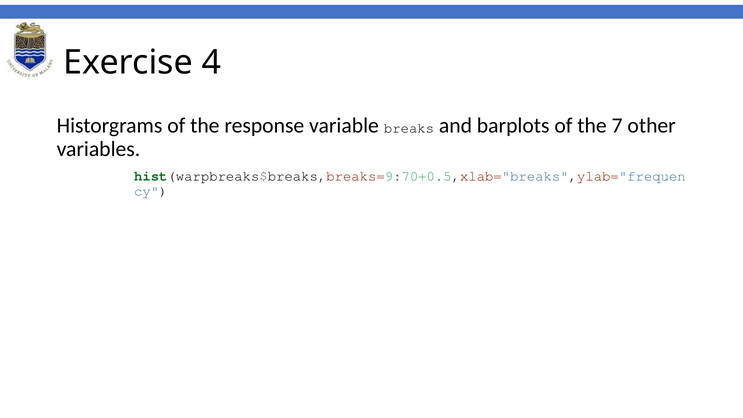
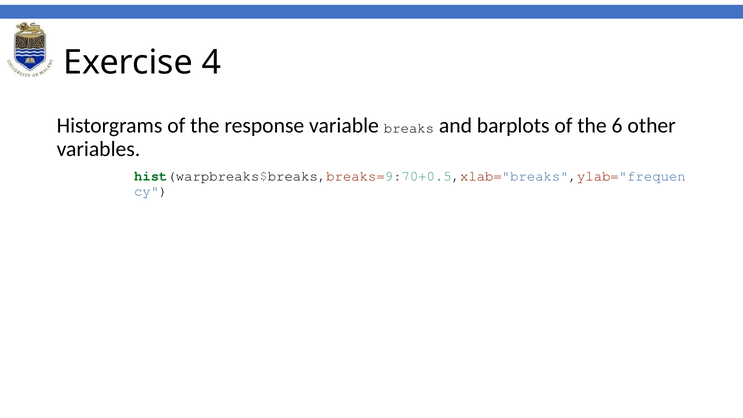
7: 7 -> 6 (617, 126)
